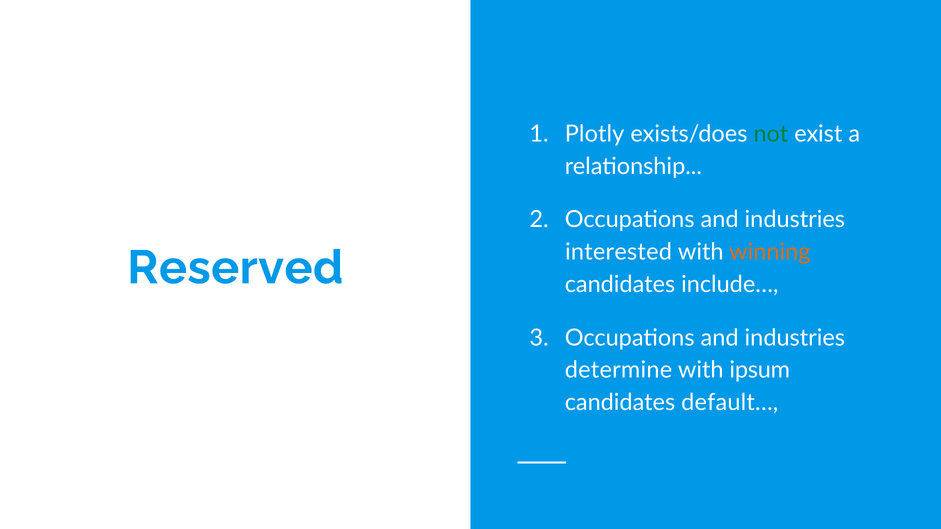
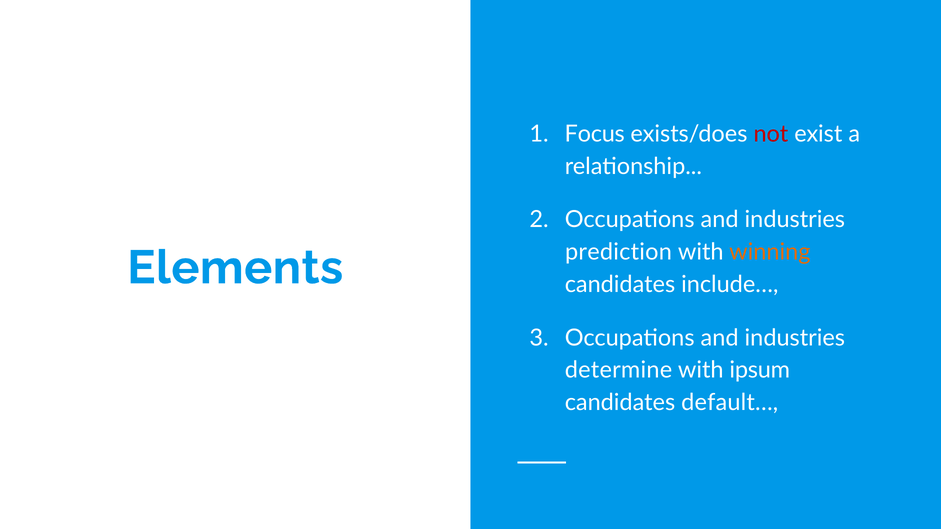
Plotly: Plotly -> Focus (595, 134)
not colour: green -> red (771, 134)
interested: interested -> prediction (619, 252)
Reserved: Reserved -> Elements (235, 268)
